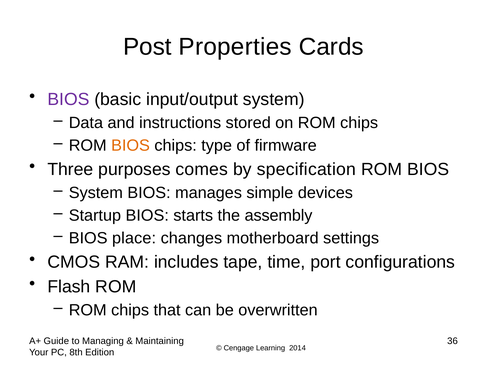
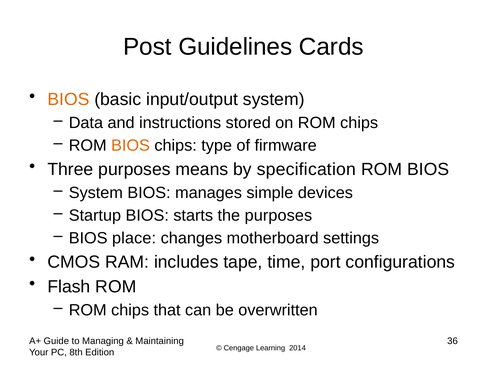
Properties: Properties -> Guidelines (235, 47)
BIOS colour: purple -> orange (68, 99)
comes: comes -> means (202, 169)
the assembly: assembly -> purposes (278, 216)
